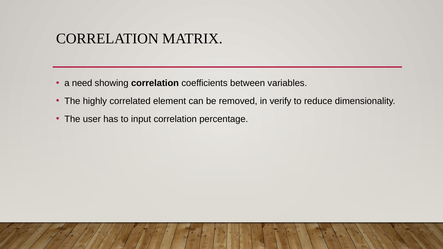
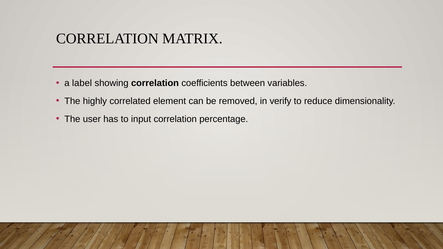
need: need -> label (82, 83)
